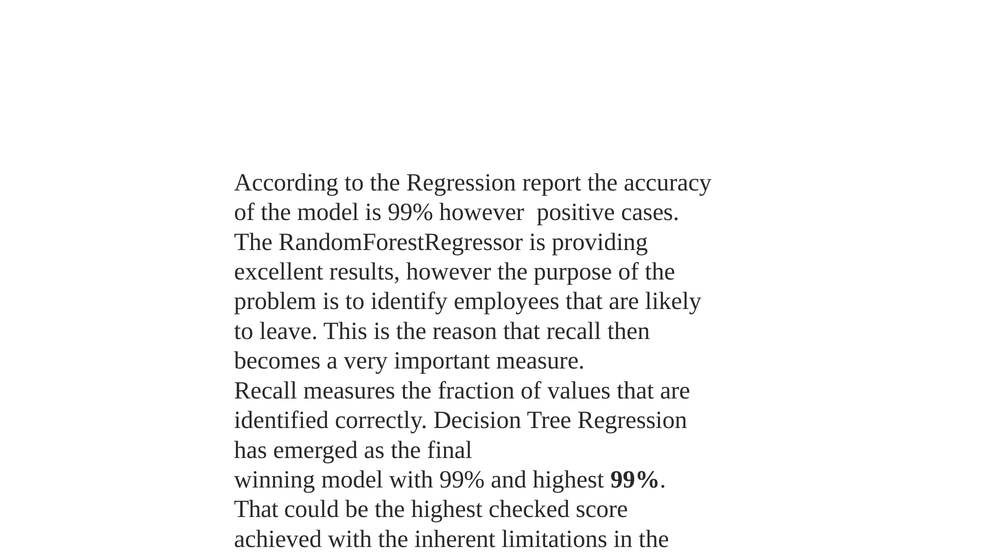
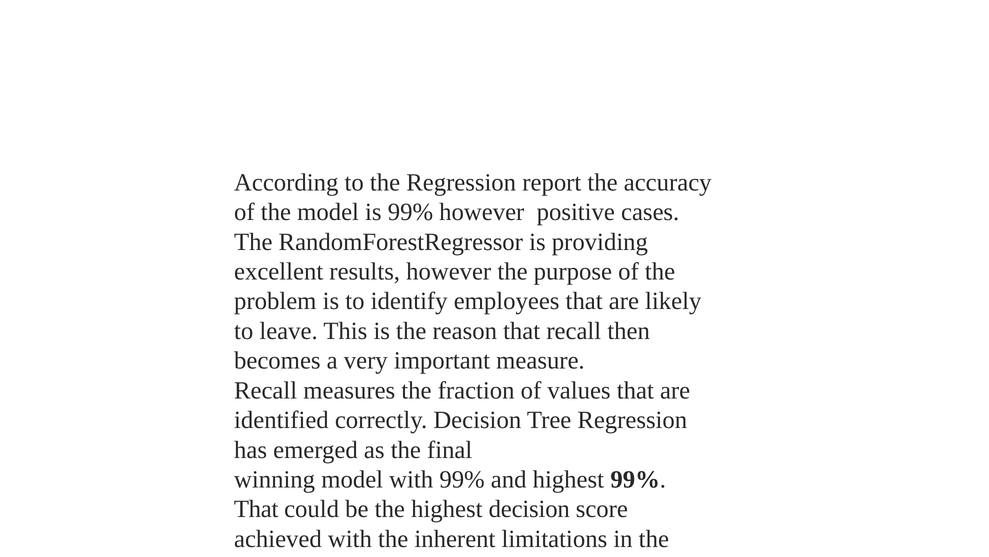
highest checked: checked -> decision (529, 509)
